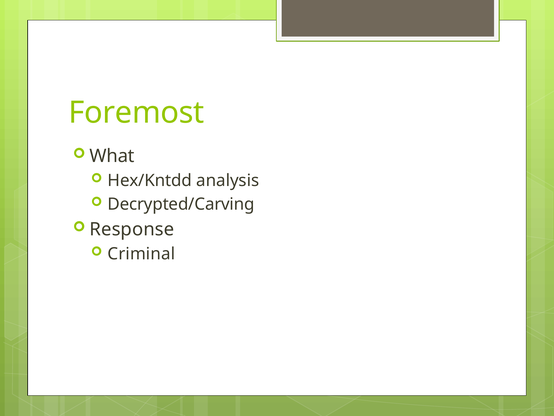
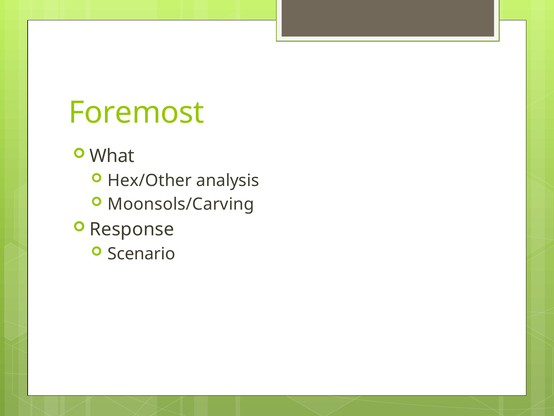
Hex/Kntdd: Hex/Kntdd -> Hex/Other (150, 180)
Decrypted/Carving: Decrypted/Carving -> Moonsols/Carving (181, 204)
Criminal: Criminal -> Scenario (141, 254)
